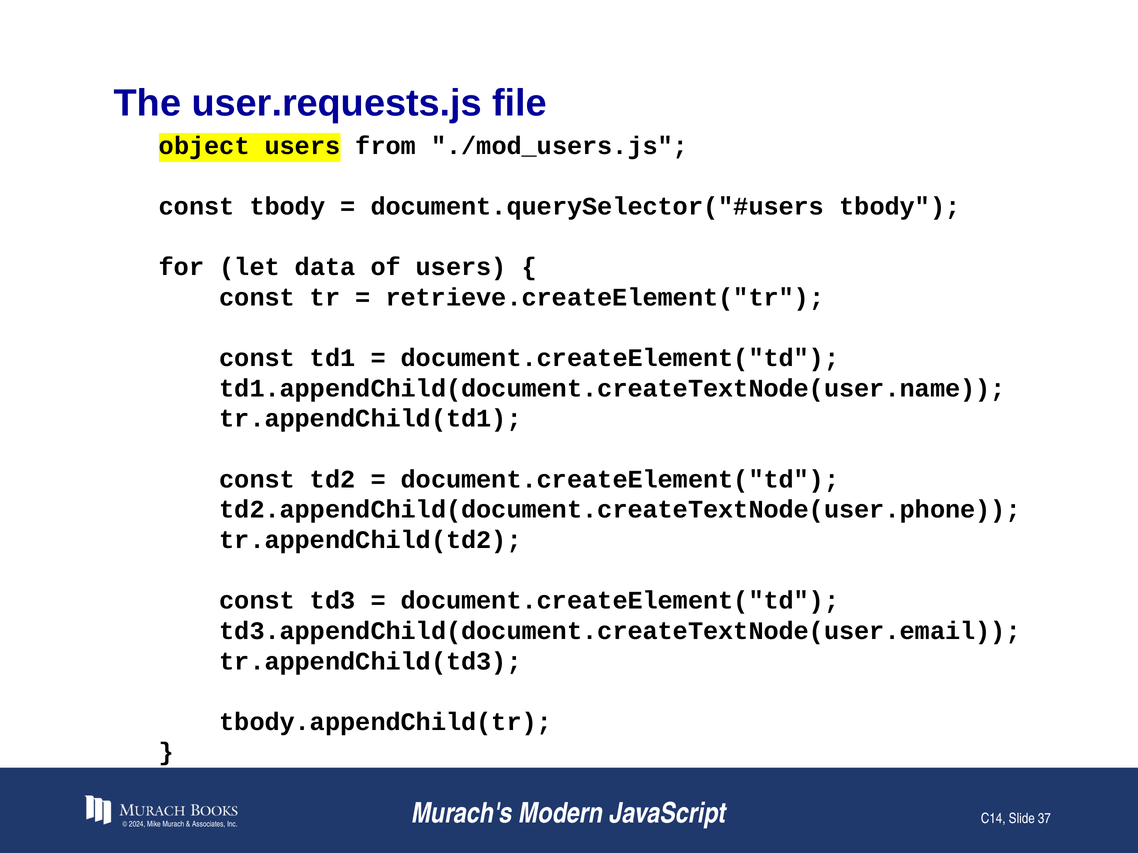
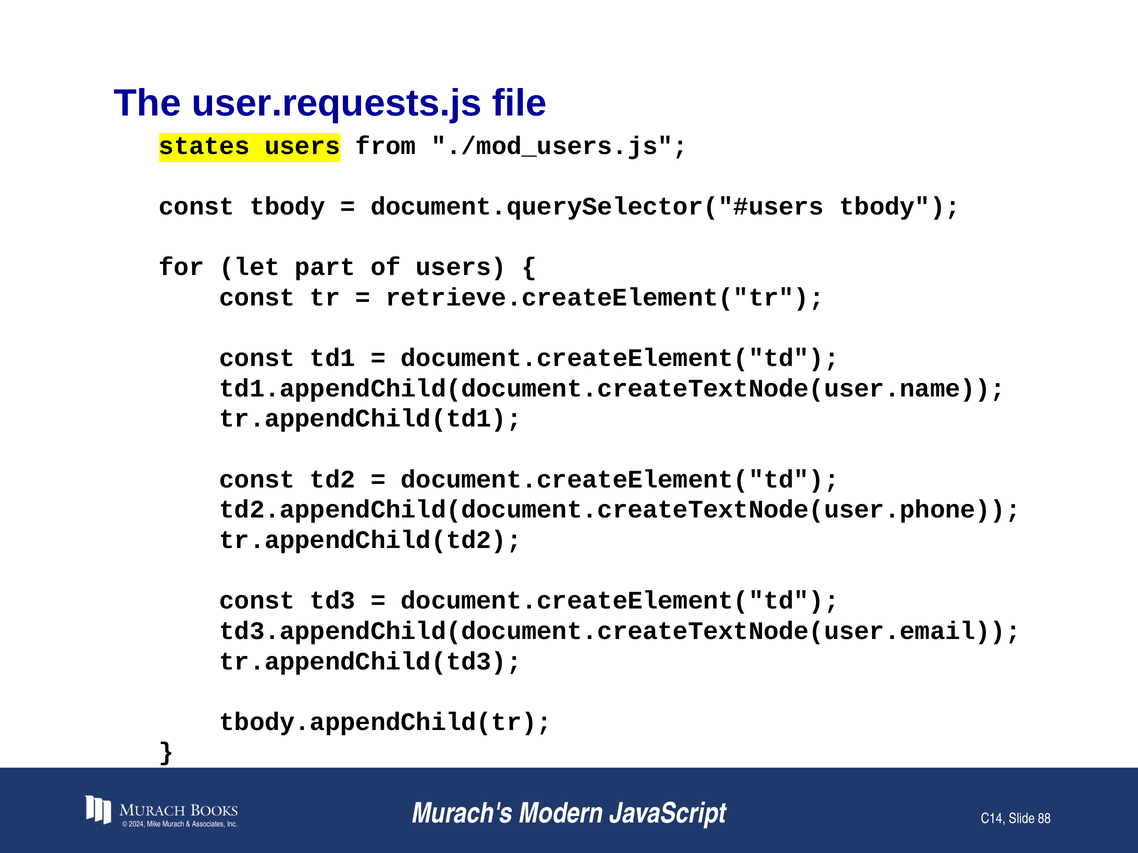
object: object -> states (204, 146)
data: data -> part (325, 267)
37: 37 -> 88 (1044, 819)
